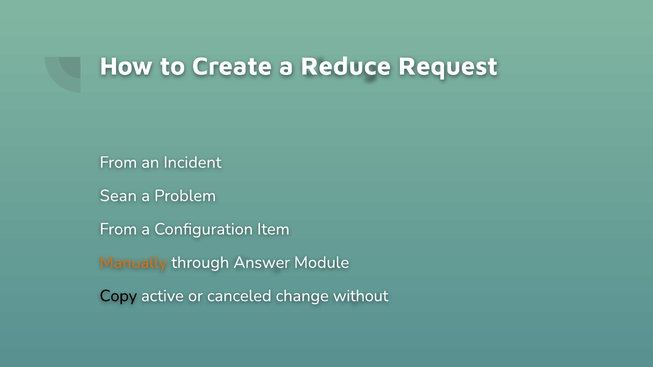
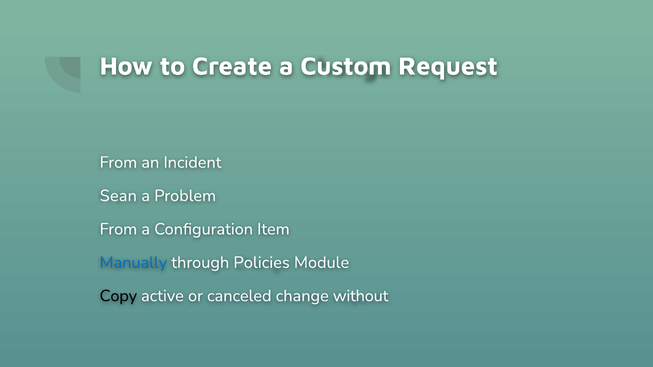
Reduce: Reduce -> Custom (346, 66)
Manually colour: orange -> blue (133, 263)
Answer: Answer -> Policies (262, 263)
